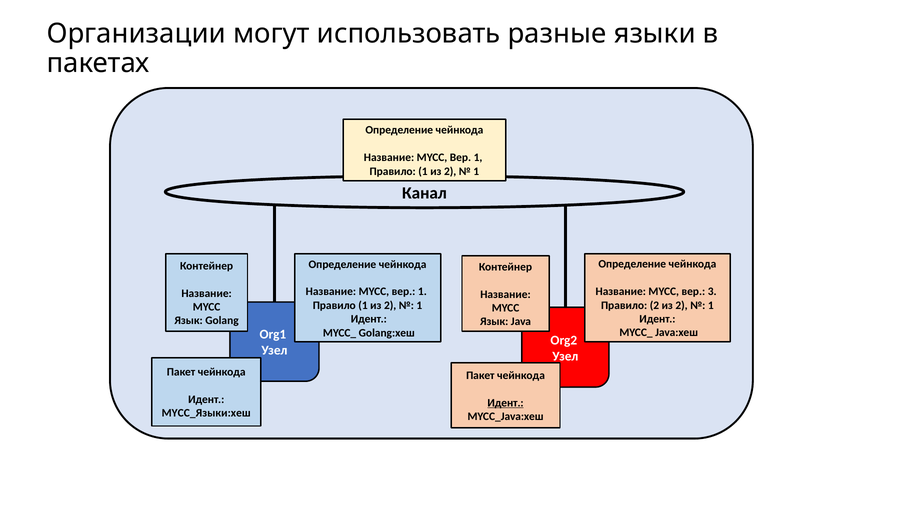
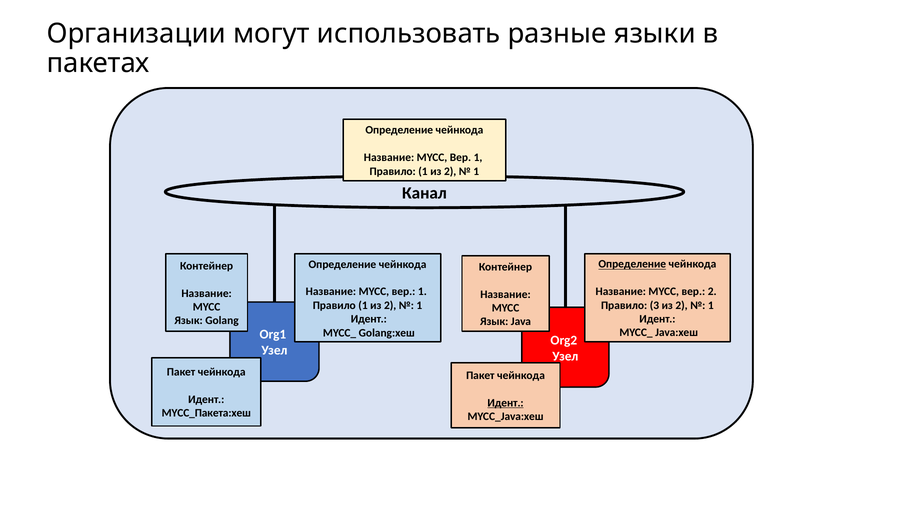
Определение underline: none -> present (632, 264)
вер 3: 3 -> 2 (712, 292)
Правило 2: 2 -> 3 (654, 305)
MYCC_Языки:хеш: MYCC_Языки:хеш -> MYCC_Пакета:хеш (206, 413)
